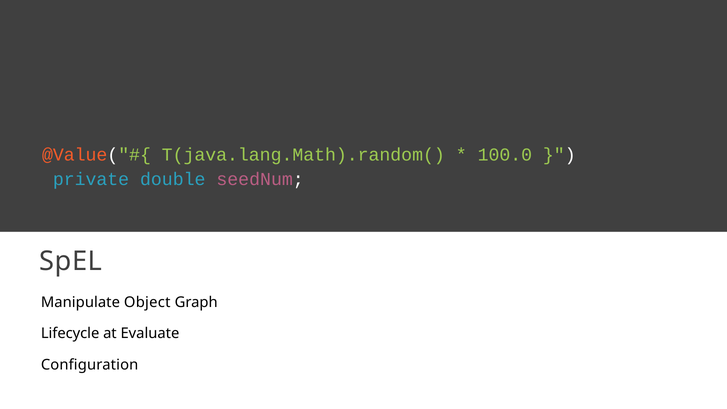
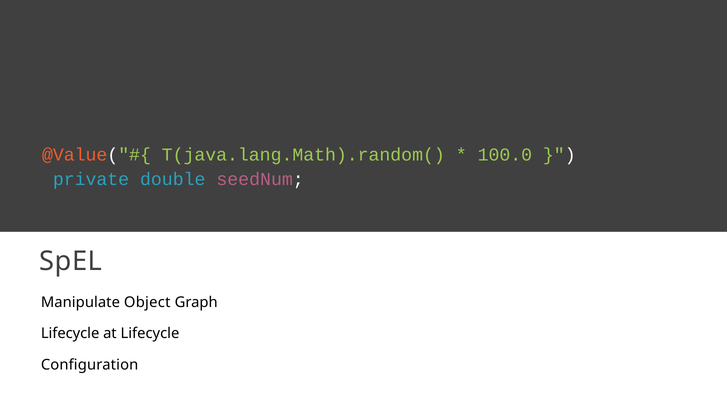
at Evaluate: Evaluate -> Lifecycle (150, 334)
